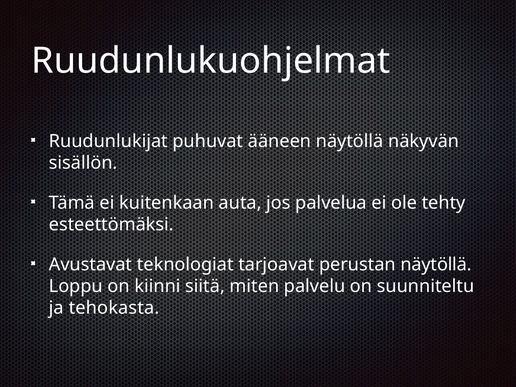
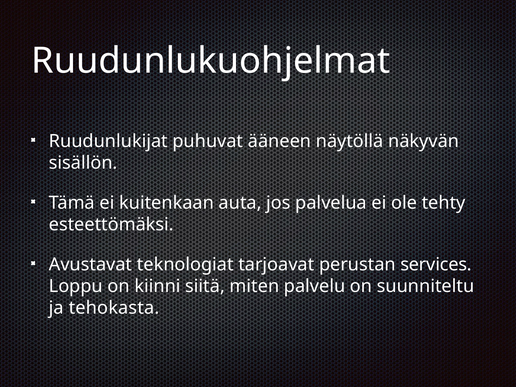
perustan näytöllä: näytöllä -> services (436, 264)
